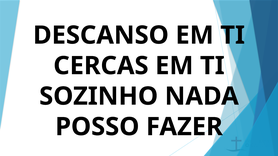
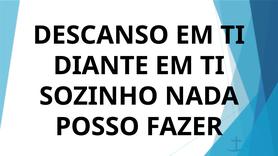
CERCAS: CERCAS -> DIANTE (101, 66)
